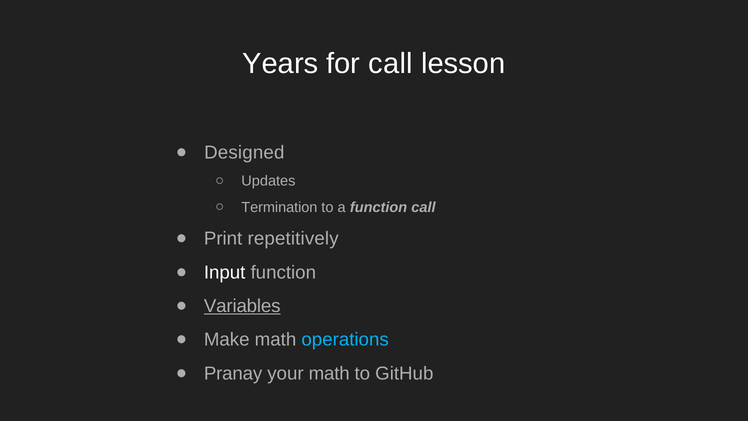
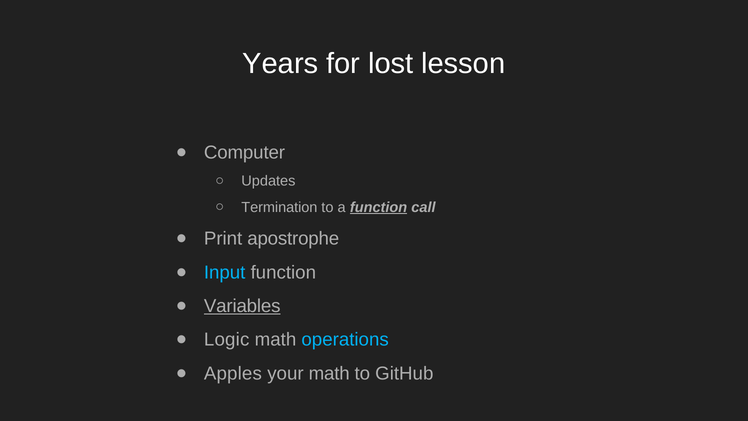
for call: call -> lost (391, 63)
Designed: Designed -> Computer (244, 153)
function underline: none -> present (379, 207)
repetitively: repetitively -> apostrophe (293, 239)
Input colour: white -> light blue (225, 272)
Make: Make -> Logic (227, 340)
Pranay: Pranay -> Apples (233, 373)
